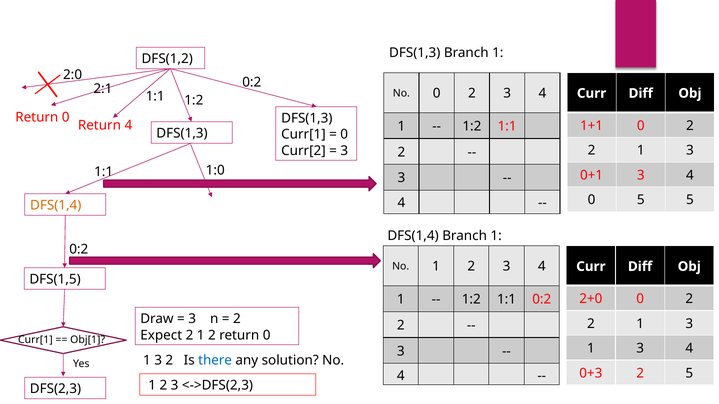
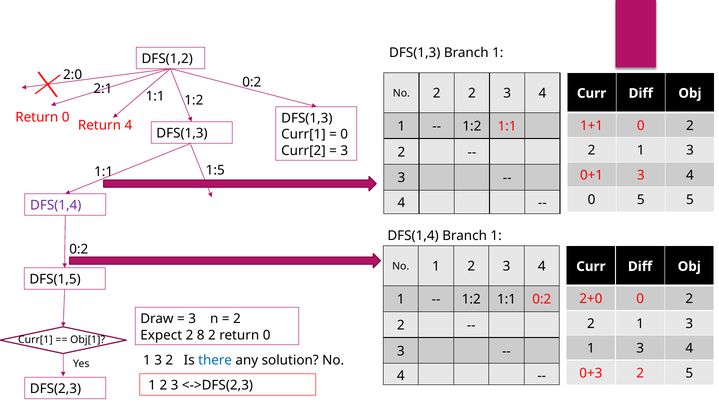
No 0: 0 -> 2 (437, 93)
1:0: 1:0 -> 1:5 (215, 171)
DFS(1,4 colour: orange -> purple (56, 206)
Expect 2 1: 1 -> 8 (201, 335)
